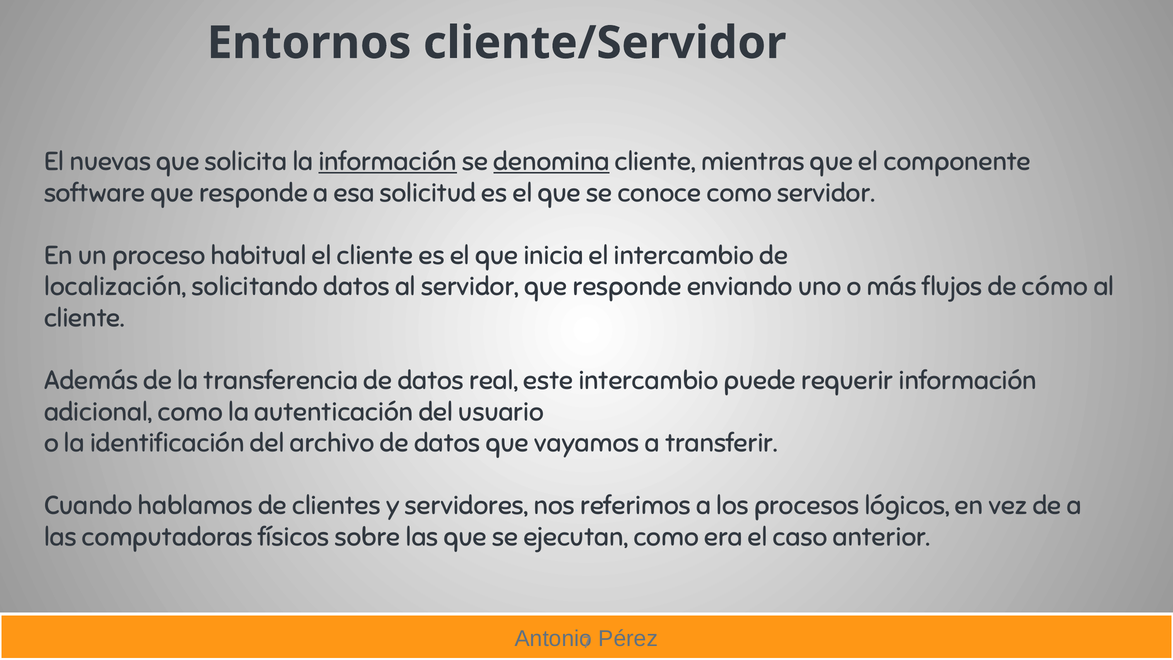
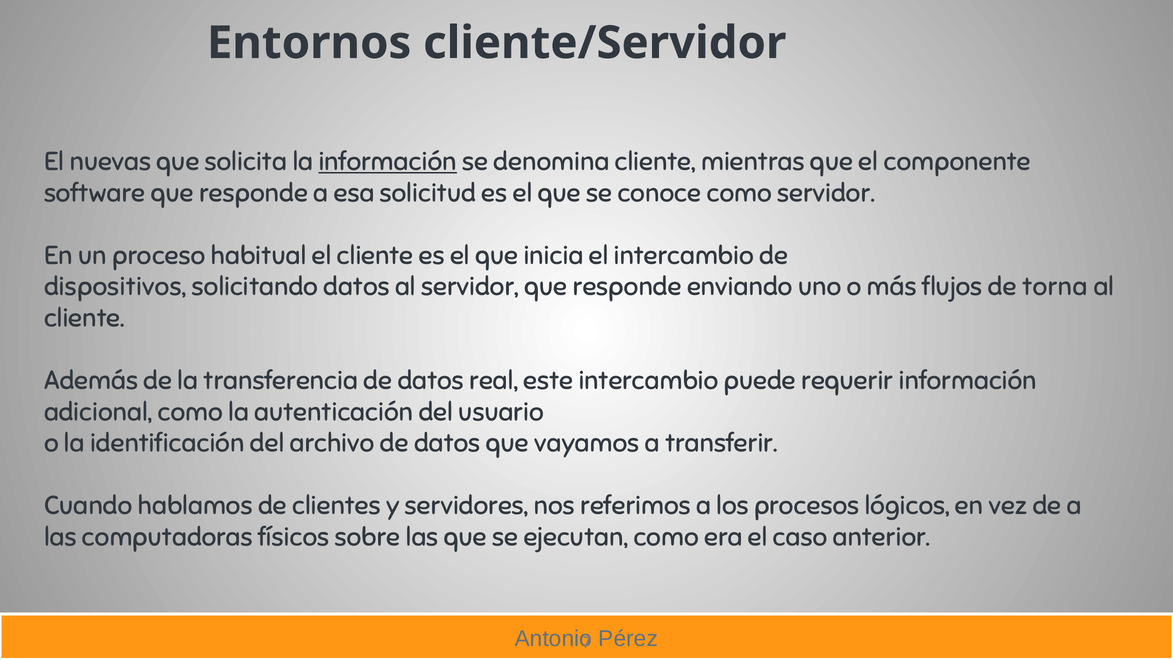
denomina underline: present -> none (551, 162)
localización: localización -> dispositivos (115, 287)
cómo: cómo -> torna (1055, 287)
